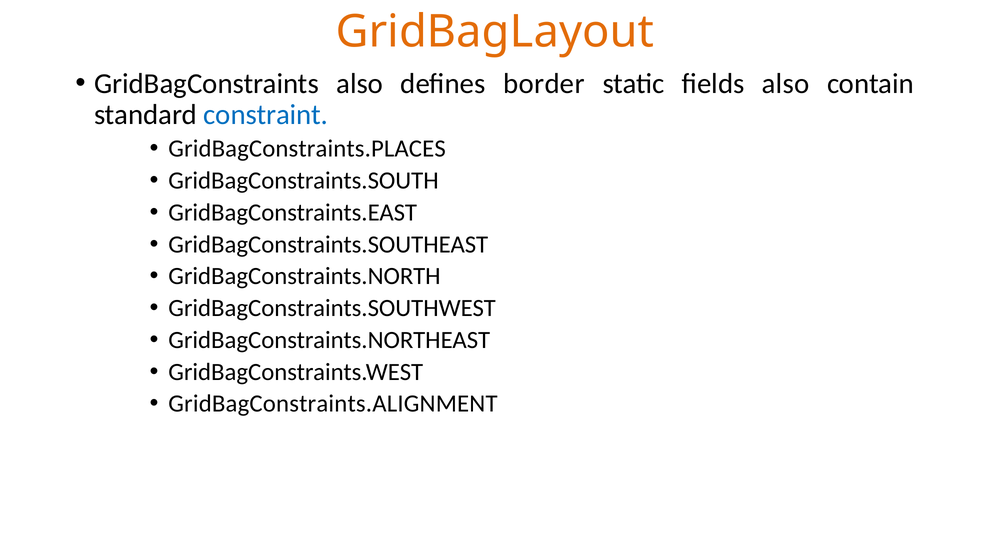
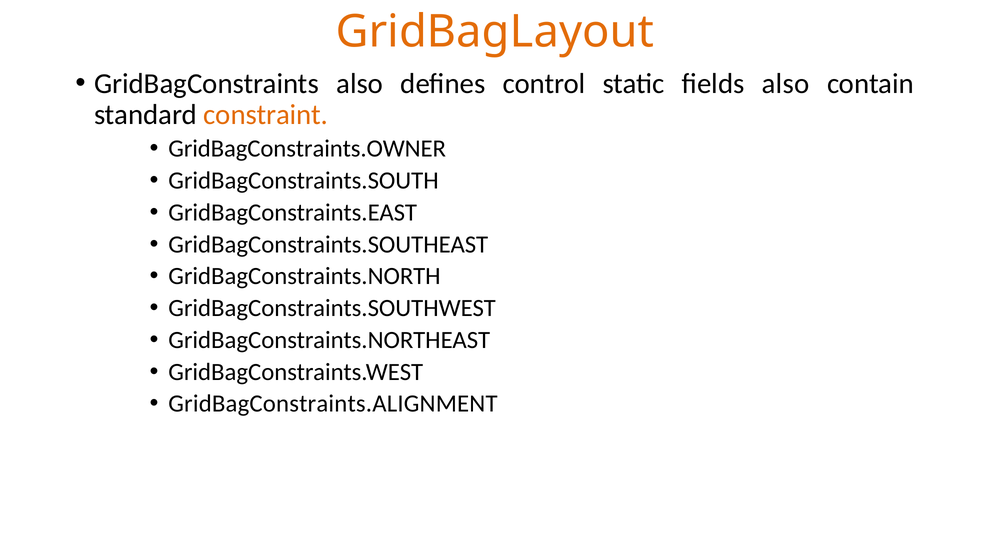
border: border -> control (544, 84)
constraint colour: blue -> orange (266, 115)
GridBagConstraints.PLACES: GridBagConstraints.PLACES -> GridBagConstraints.OWNER (307, 149)
